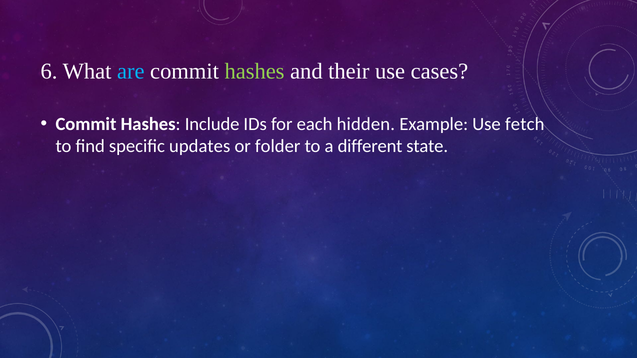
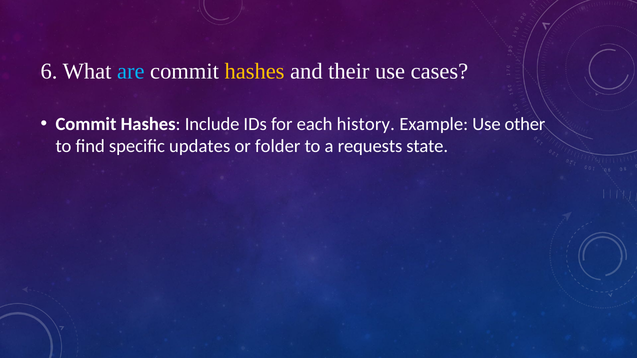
hashes colour: light green -> yellow (255, 71)
hidden: hidden -> history (366, 124)
fetch: fetch -> other (525, 124)
different: different -> requests (370, 146)
